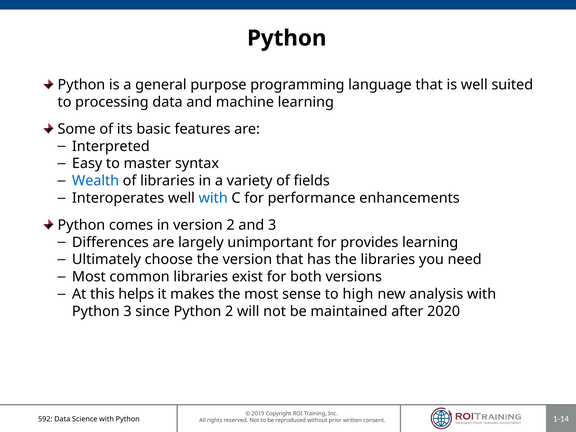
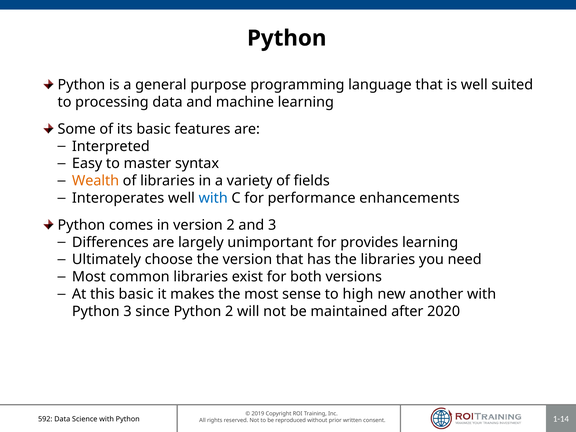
Wealth colour: blue -> orange (96, 181)
this helps: helps -> basic (136, 294)
analysis: analysis -> another (436, 294)
